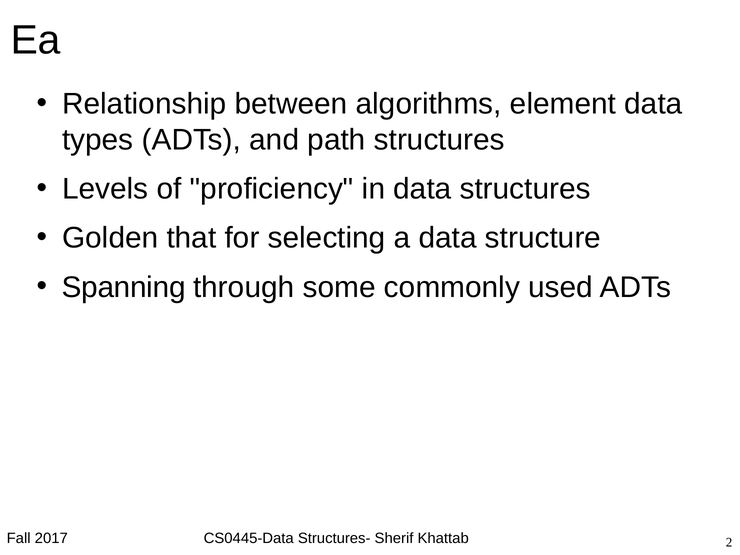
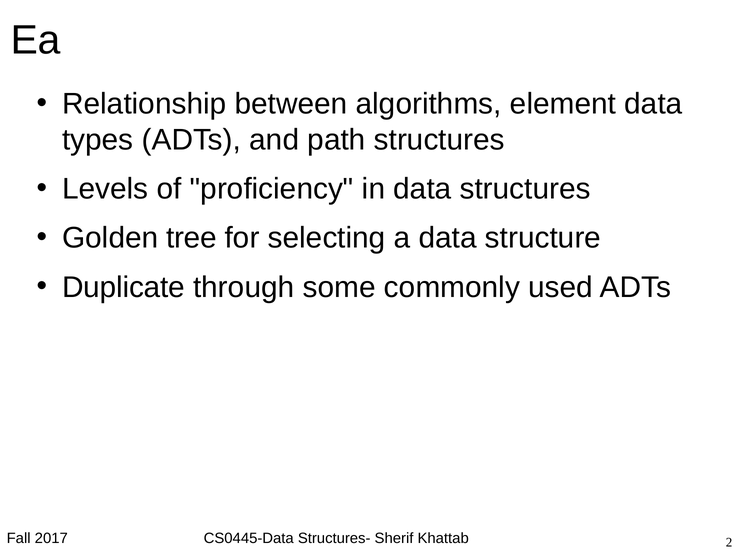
that: that -> tree (192, 238)
Spanning: Spanning -> Duplicate (124, 287)
